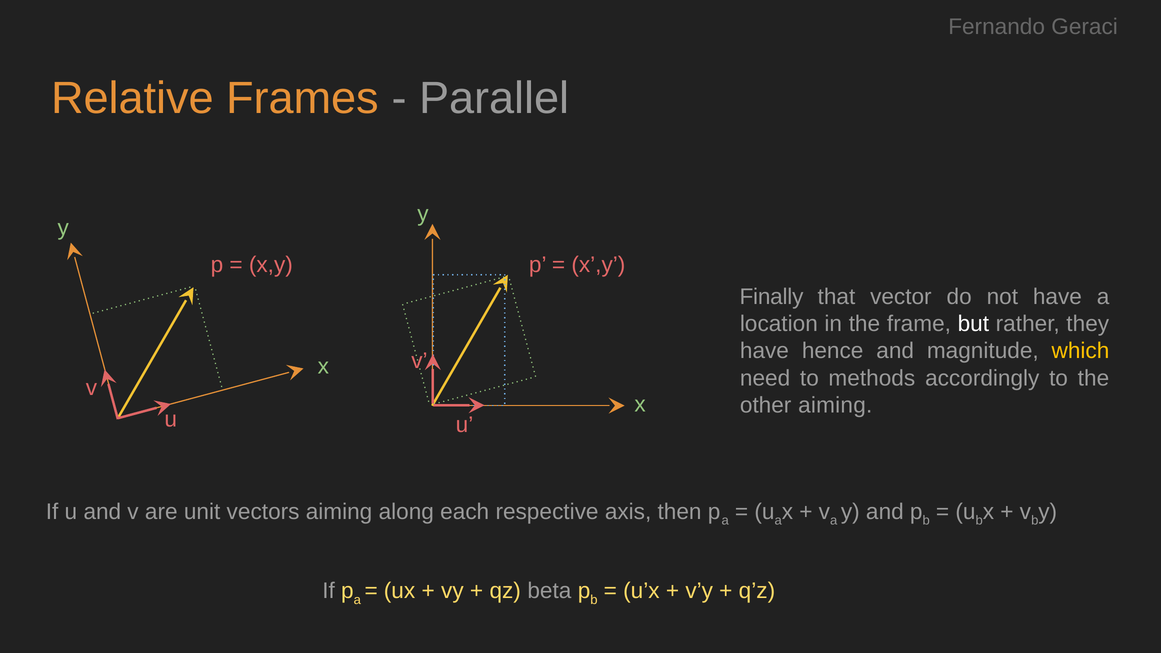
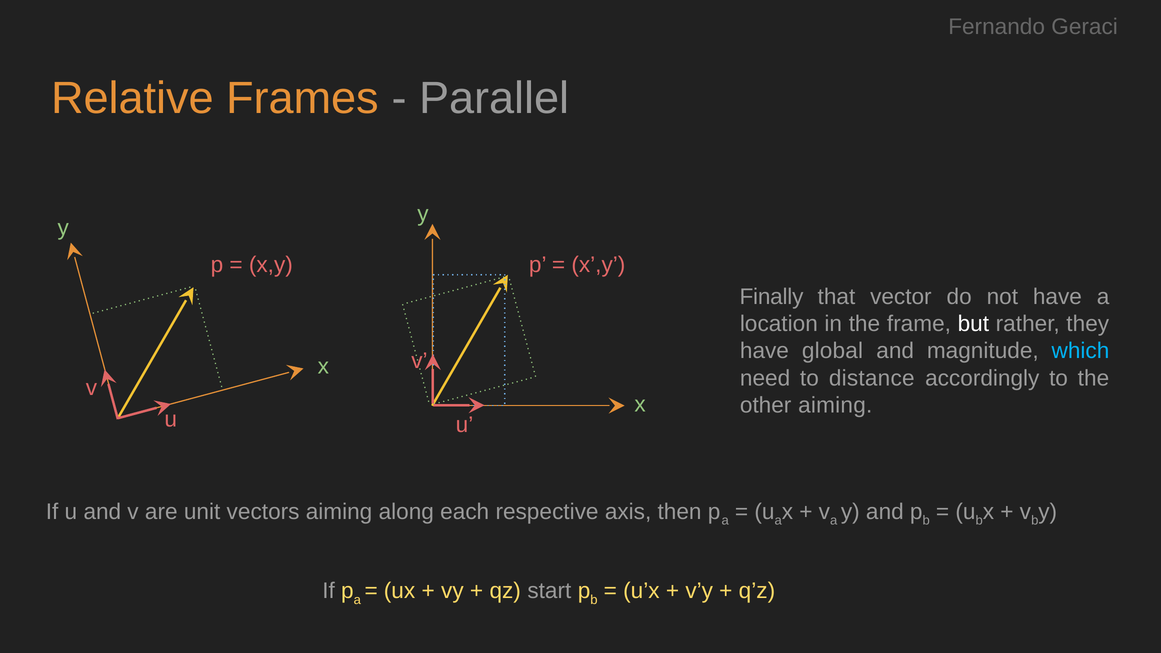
hence: hence -> global (833, 351)
which colour: yellow -> light blue (1080, 351)
methods: methods -> distance (872, 378)
beta: beta -> start (549, 591)
